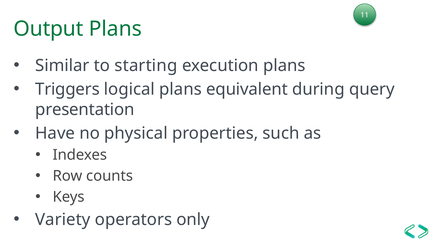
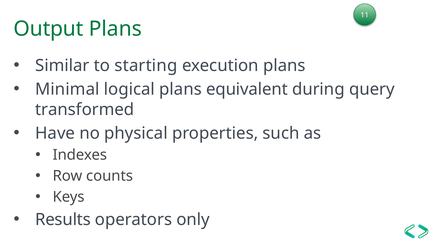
Triggers: Triggers -> Minimal (67, 89)
presentation: presentation -> transformed (85, 109)
Variety: Variety -> Results (63, 219)
